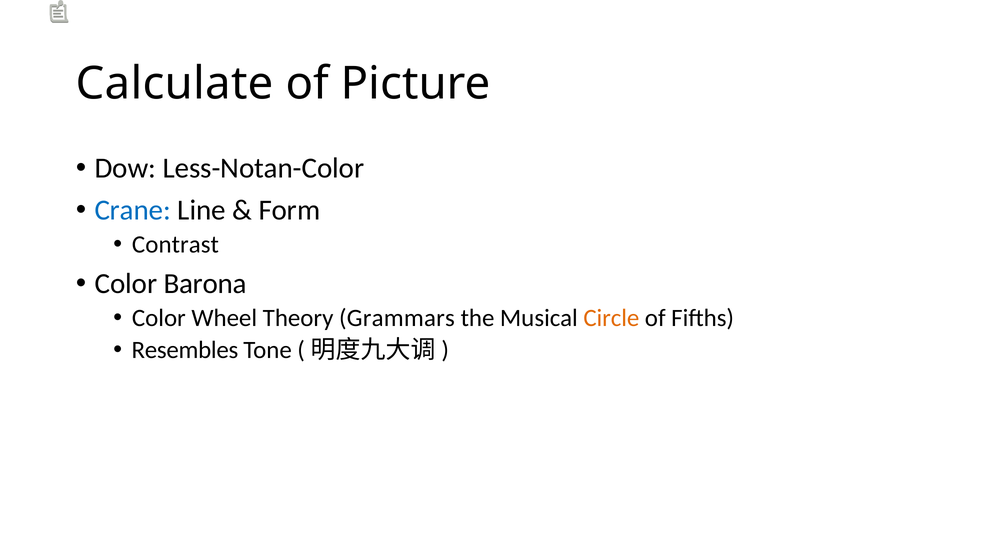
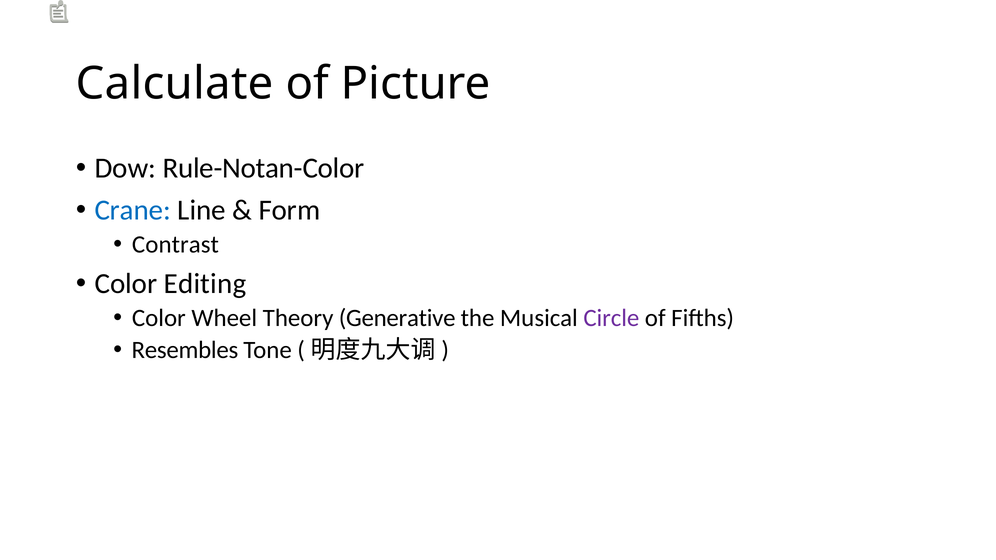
Less-Notan-Color: Less-Notan-Color -> Rule-Notan-Color (263, 168)
Barona: Barona -> Editing (205, 284)
Grammars: Grammars -> Generative (397, 318)
Circle colour: orange -> purple (611, 318)
